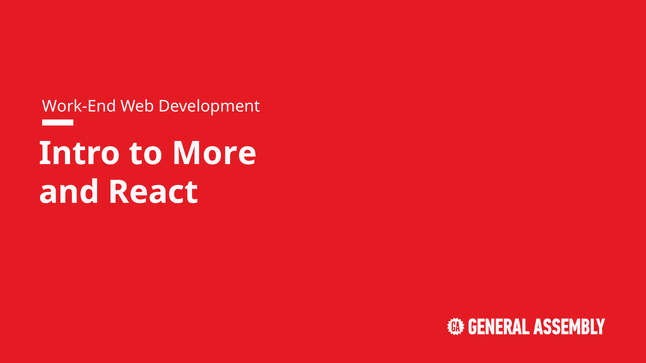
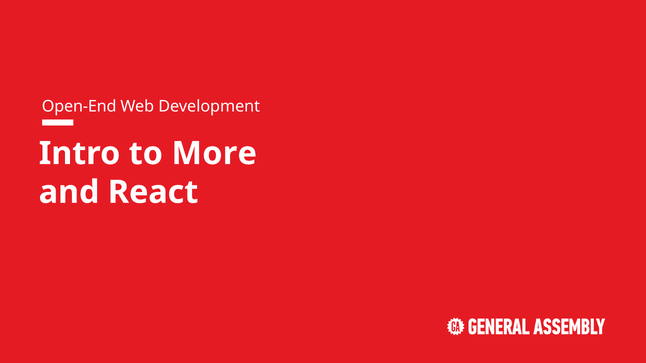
Work-End: Work-End -> Open-End (79, 106)
